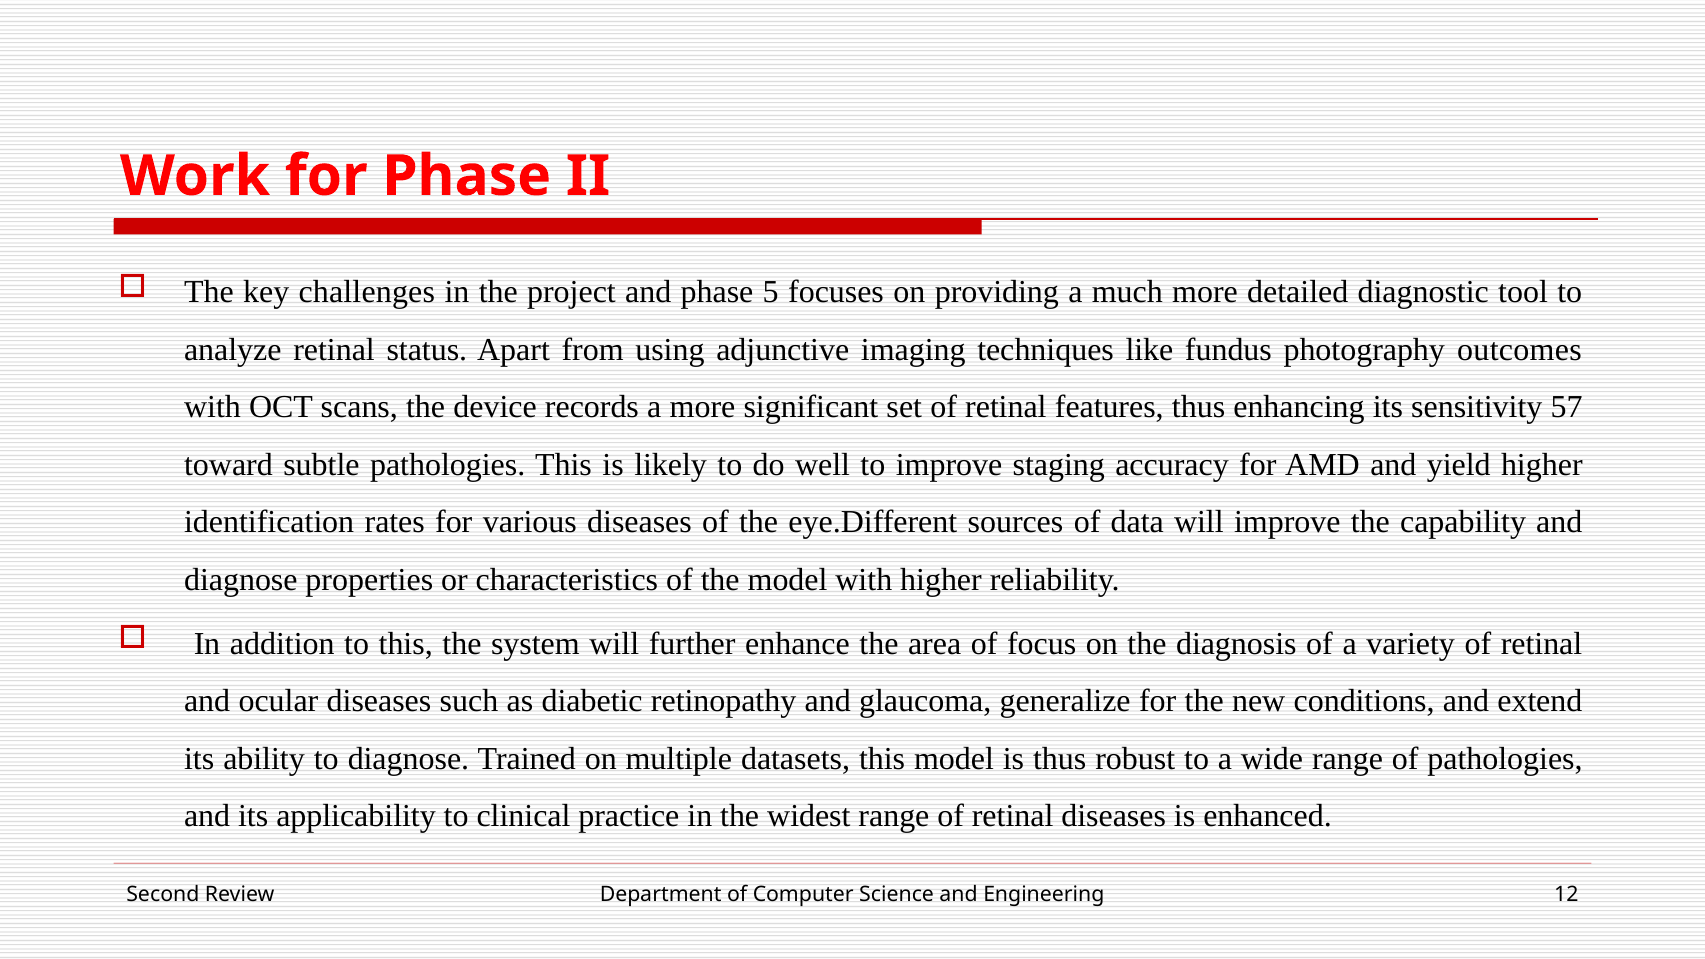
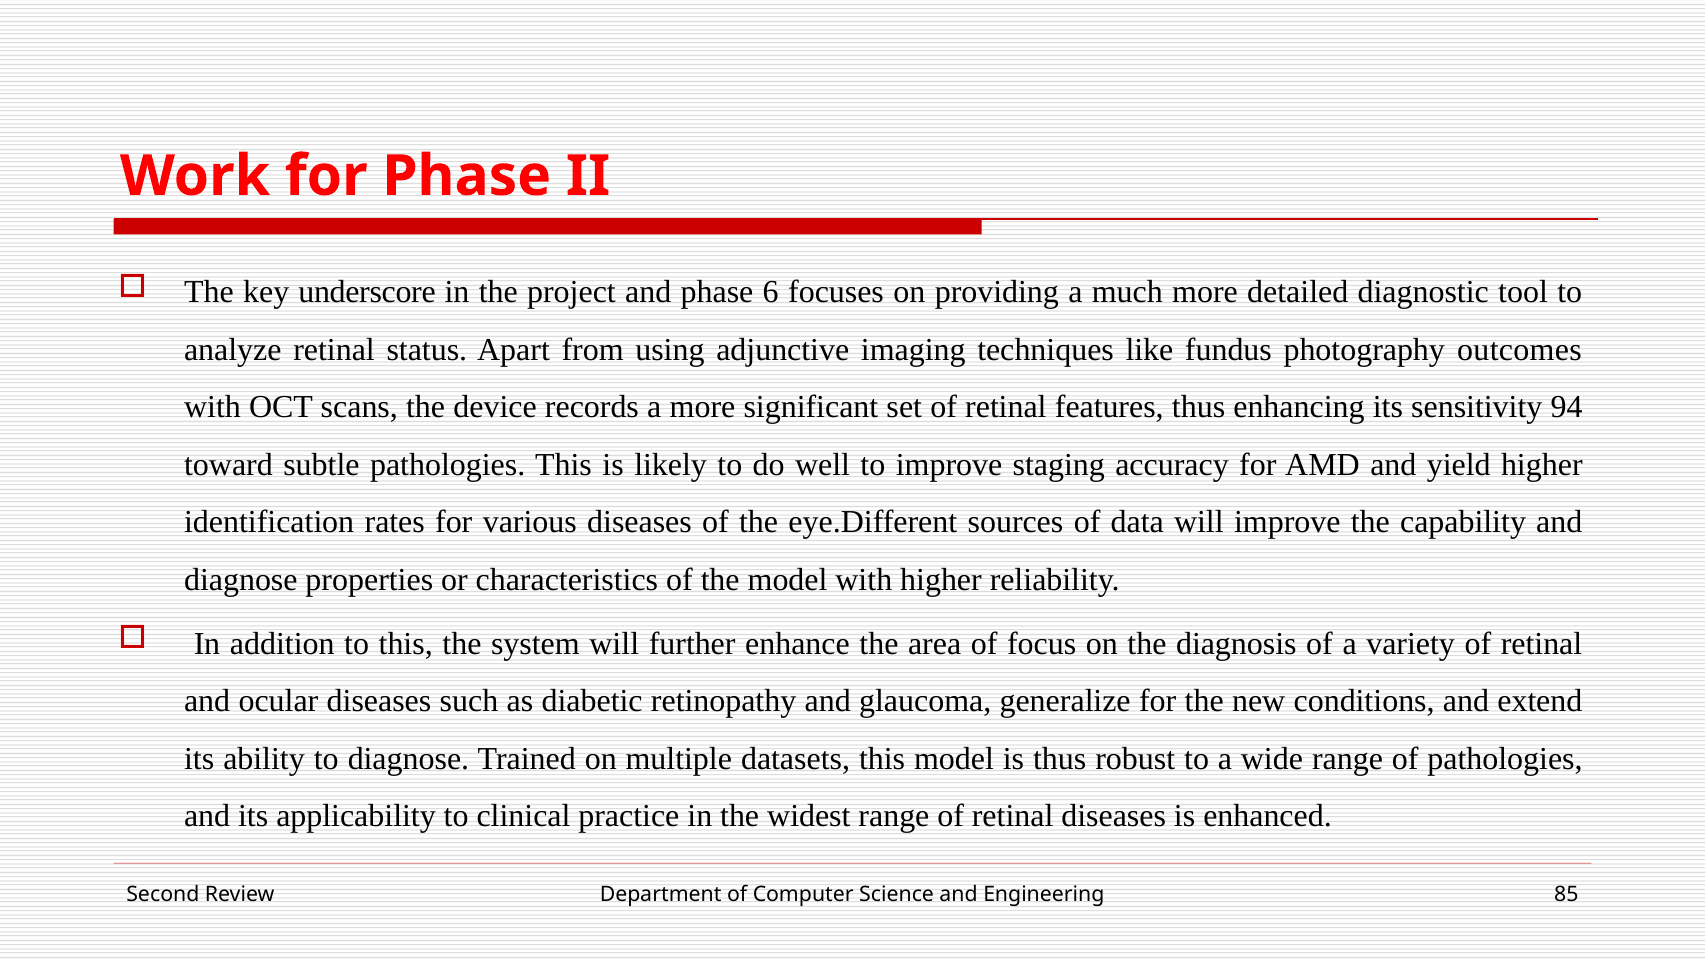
challenges: challenges -> underscore (367, 292)
5: 5 -> 6 (771, 292)
57: 57 -> 94 (1567, 407)
12: 12 -> 85 (1566, 894)
